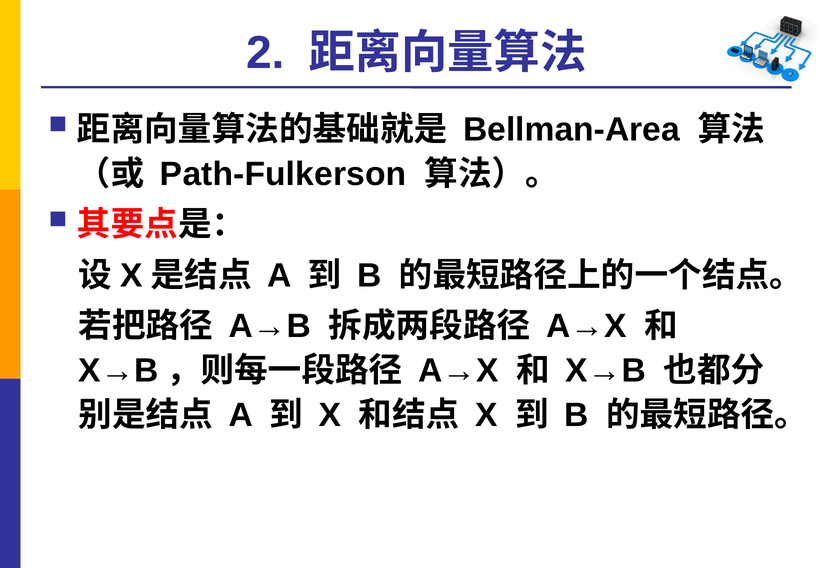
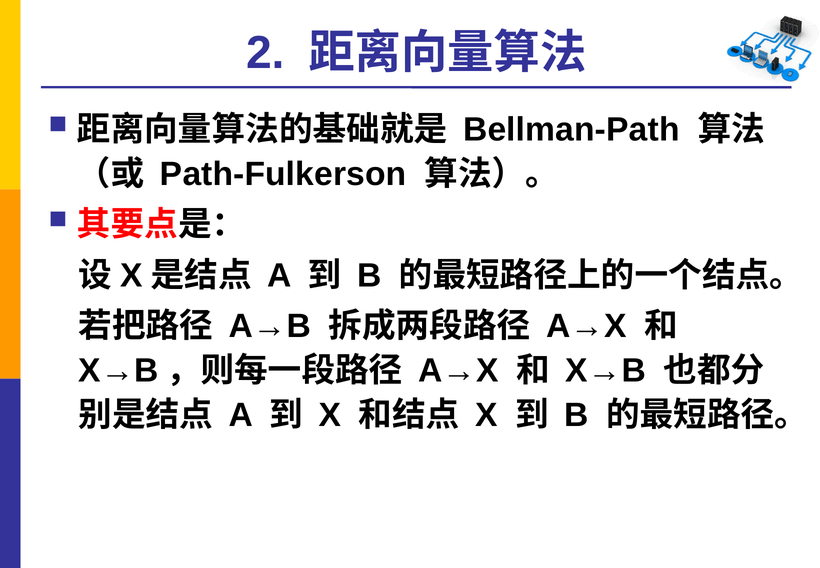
Bellman-Area: Bellman-Area -> Bellman-Path (571, 129)
